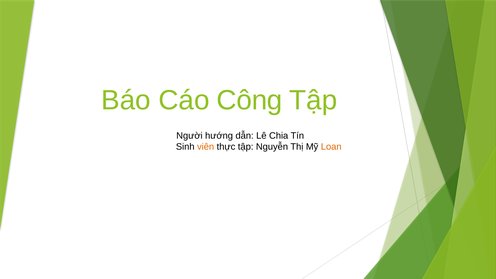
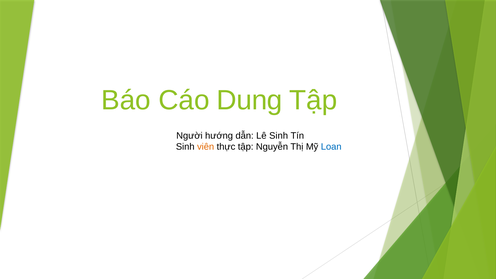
Công: Công -> Dung (250, 100)
Lê Chia: Chia -> Sinh (279, 136)
Loan colour: orange -> blue (331, 147)
